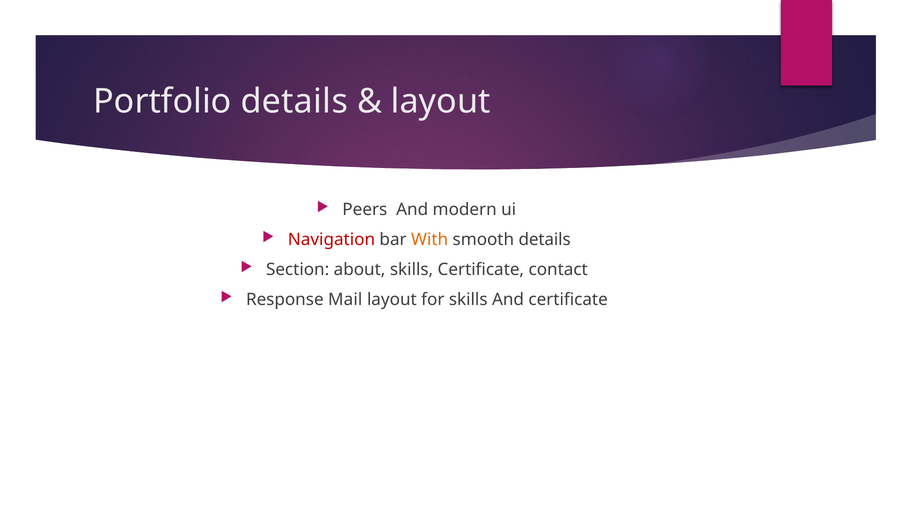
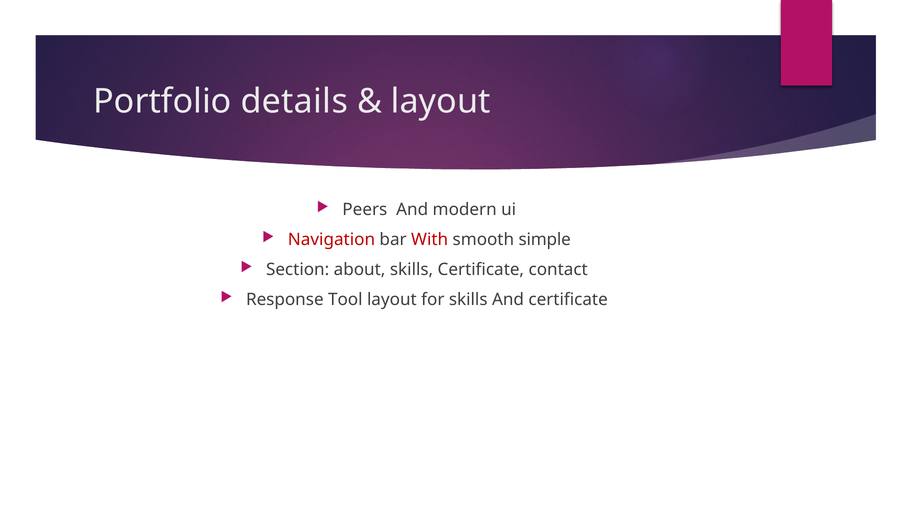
With colour: orange -> red (430, 240)
smooth details: details -> simple (545, 240)
Mail: Mail -> Tool (345, 300)
